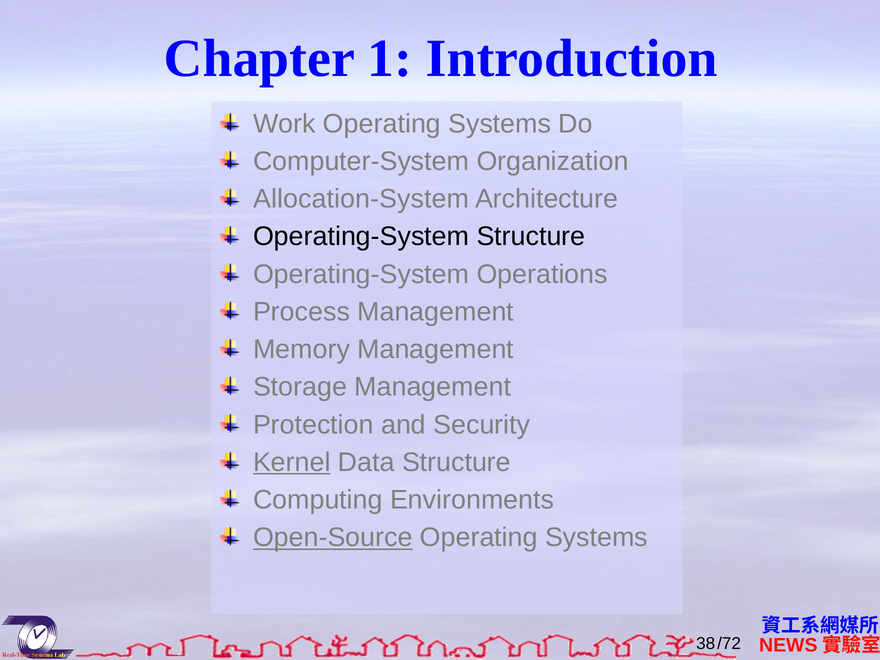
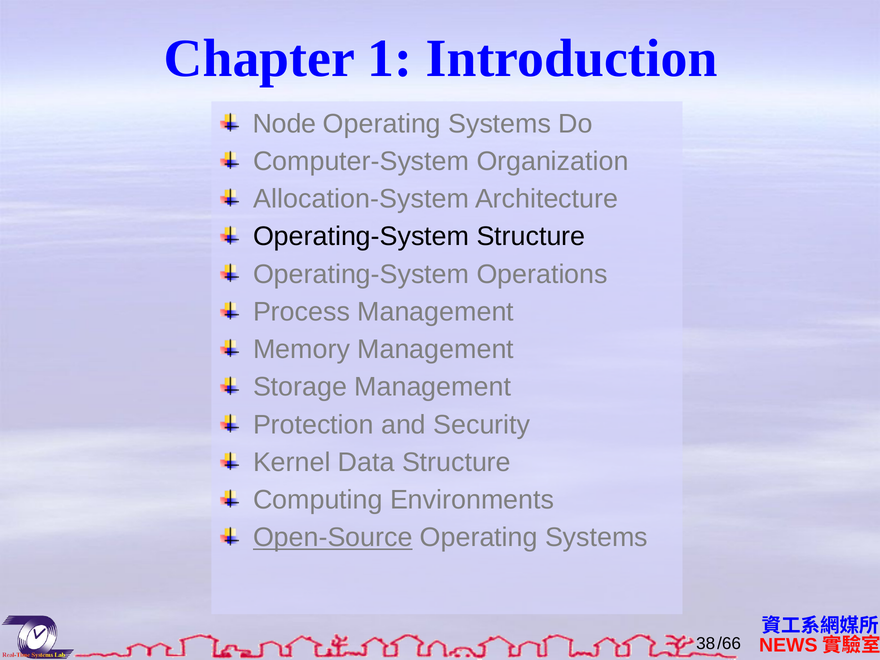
Work: Work -> Node (285, 124)
Kernel underline: present -> none (292, 462)
/72: /72 -> /66 (729, 644)
